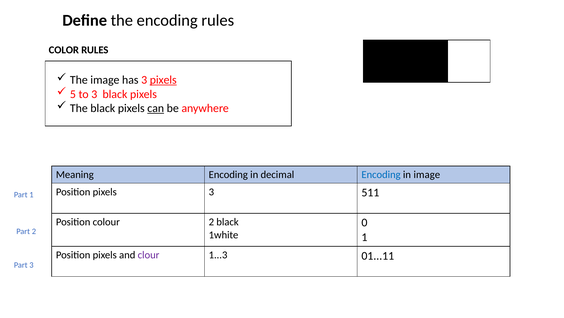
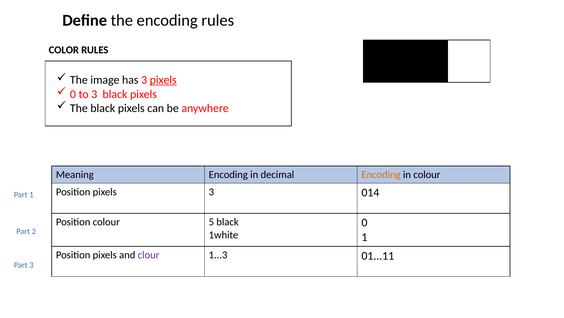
5: 5 -> 0 (73, 94)
can underline: present -> none (156, 108)
Encoding colour: blue -> orange (381, 174)
in image: image -> colour (427, 174)
511: 511 -> 014 (370, 192)
colour 2: 2 -> 5 (211, 221)
